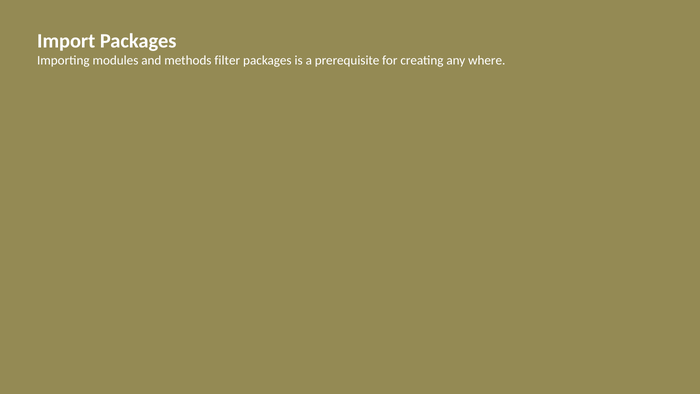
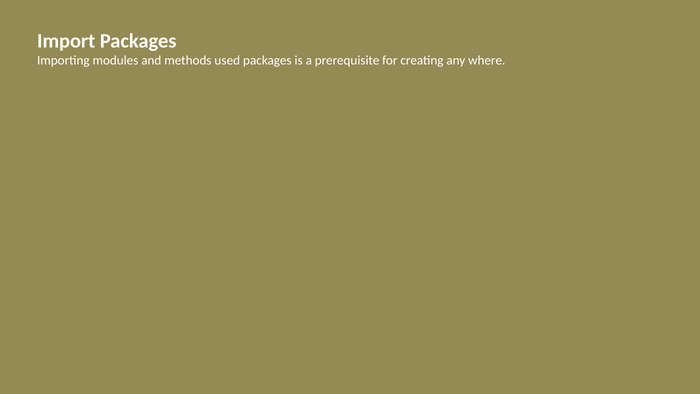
filter: filter -> used (227, 61)
